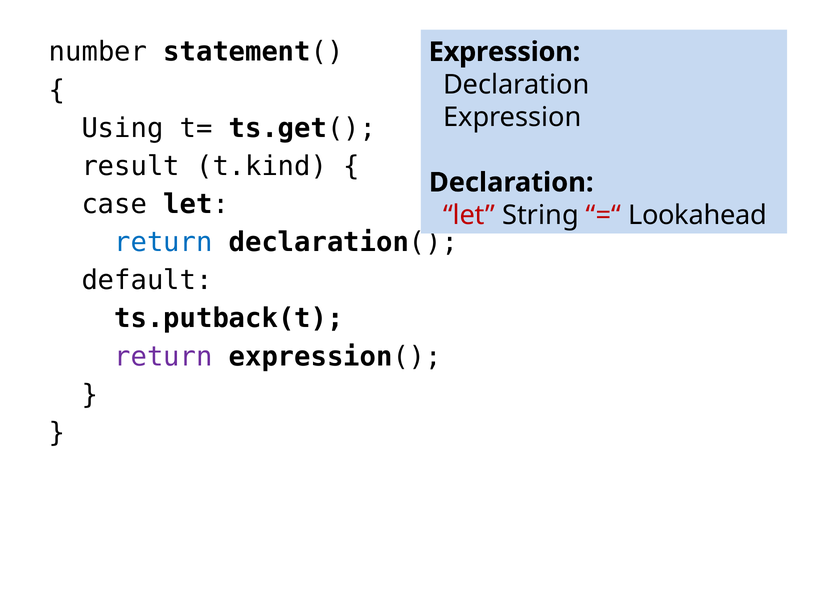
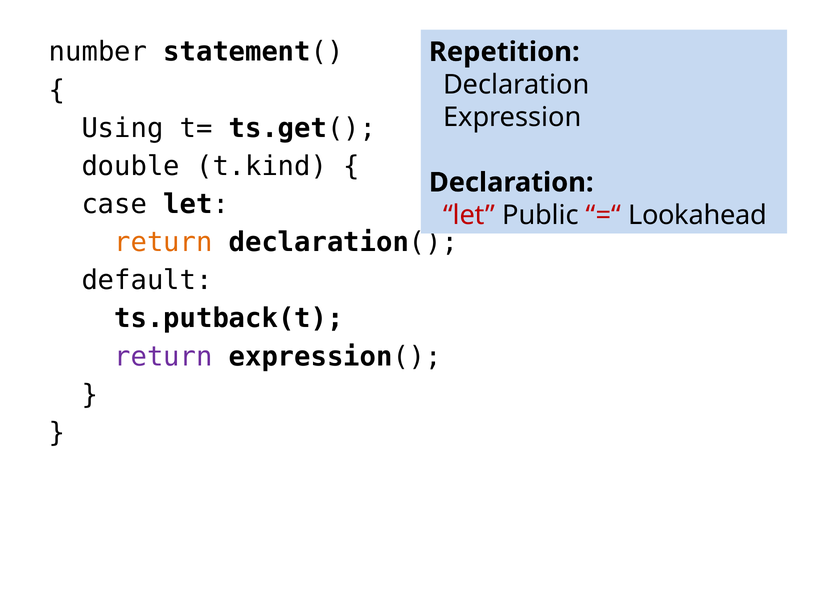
Expression: Expression -> Repetition (504, 52)
result: result -> double (131, 166)
String: String -> Public (541, 215)
return colour: blue -> orange (163, 242)
